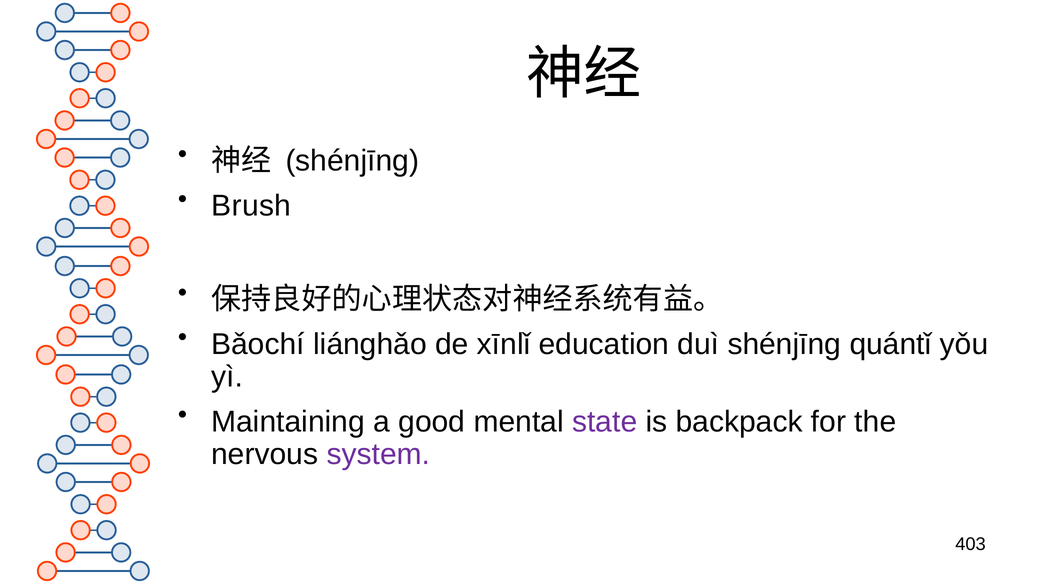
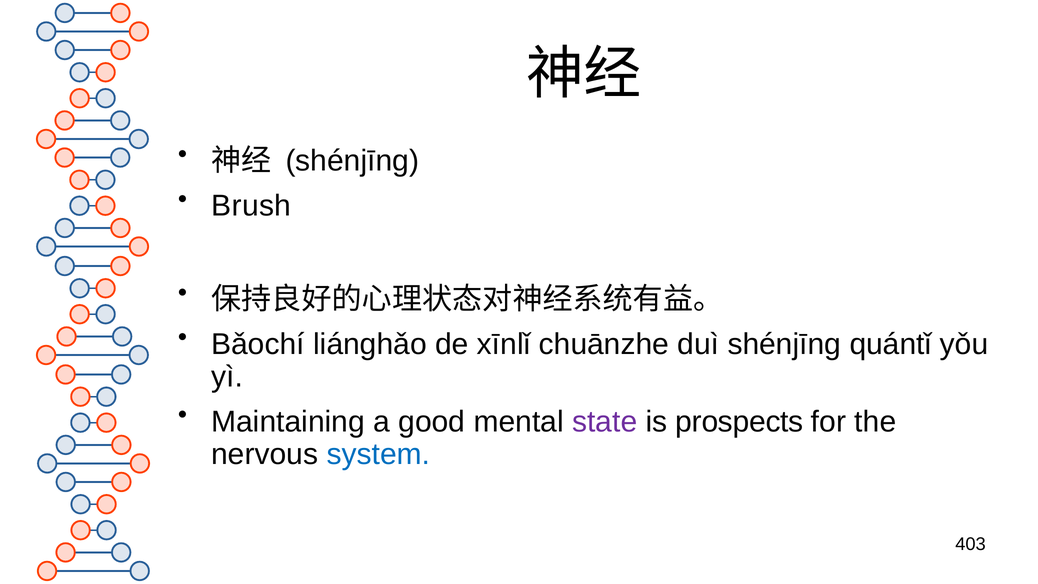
education: education -> chuānzhe (604, 344)
backpack: backpack -> prospects (739, 422)
system colour: purple -> blue (378, 454)
